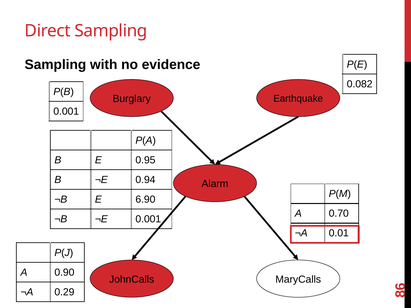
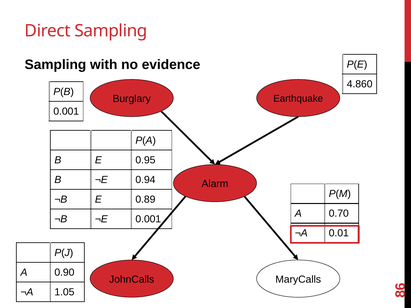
0.082: 0.082 -> 4.860 (360, 84)
6.90: 6.90 -> 0.89 (145, 200)
0.29: 0.29 -> 1.05 (64, 292)
